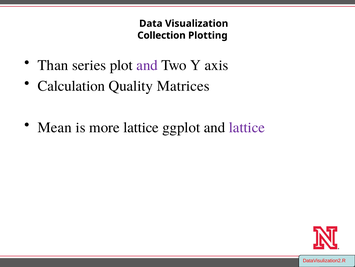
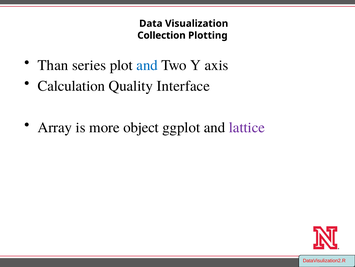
and colour: purple -> blue (147, 65)
Matrices: Matrices -> Interface (183, 86)
Mean: Mean -> Array (55, 127)
more lattice: lattice -> object (141, 127)
